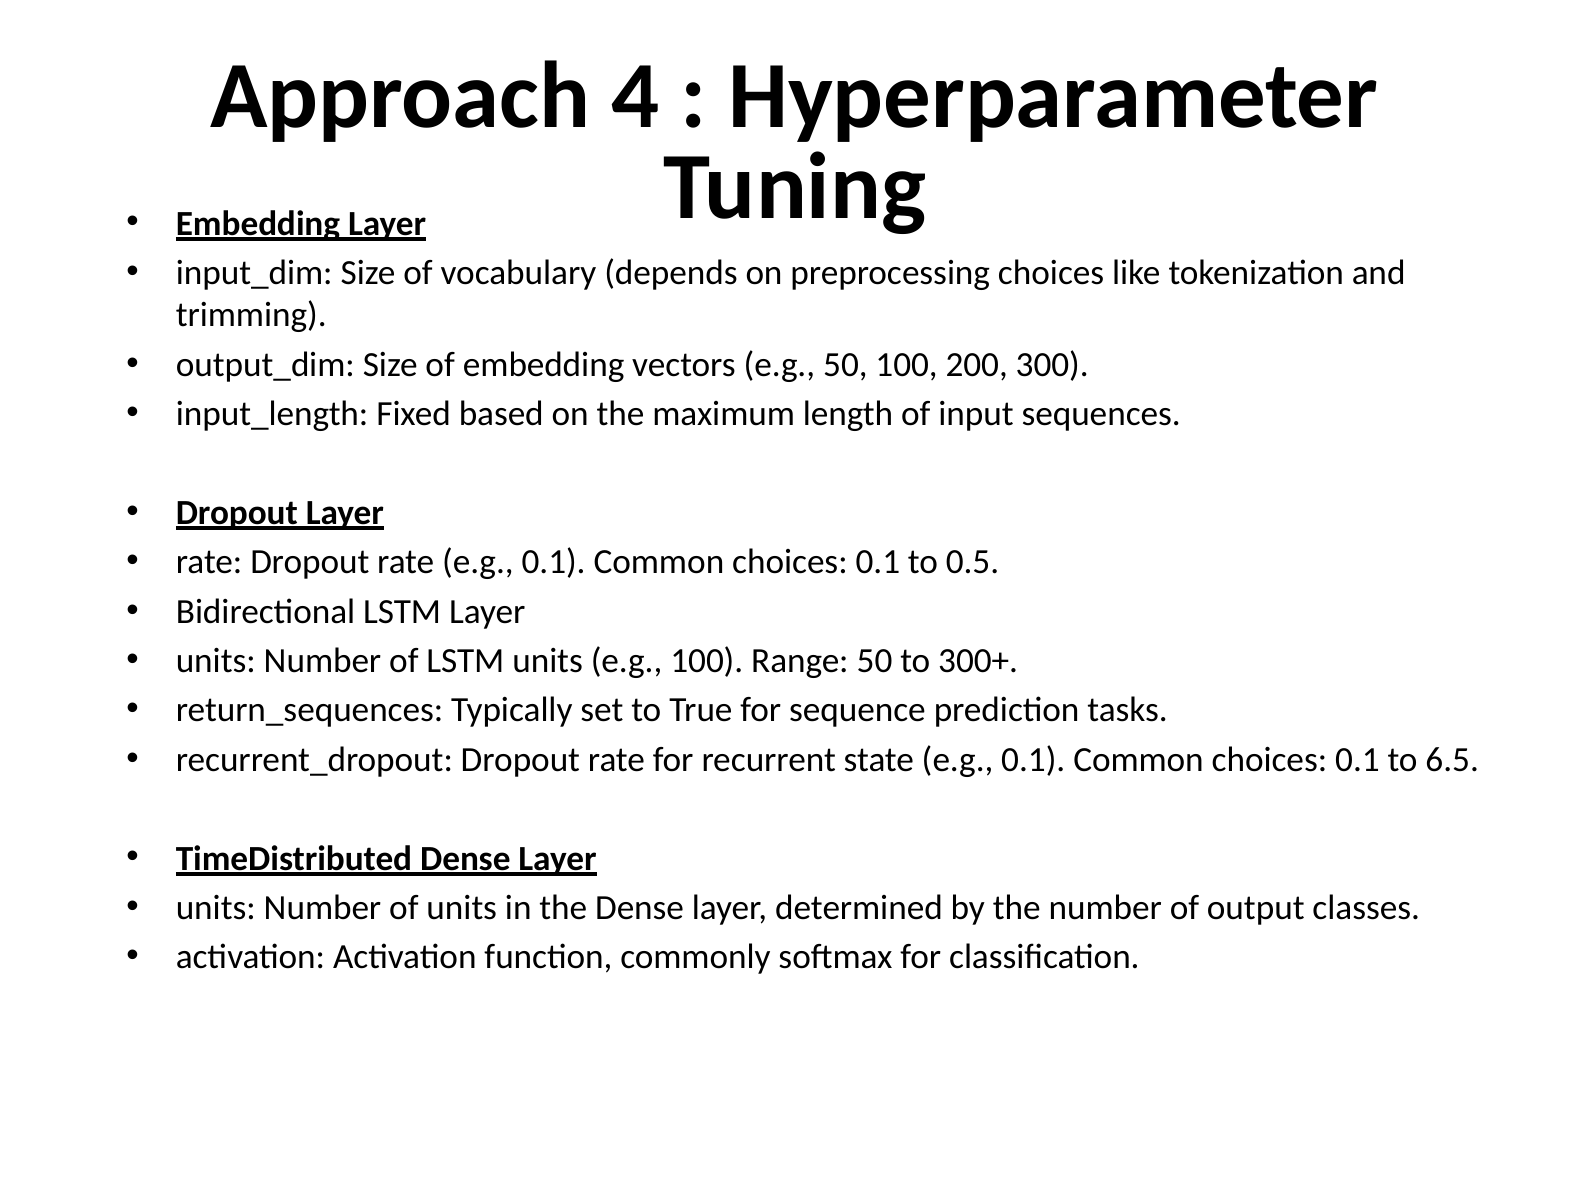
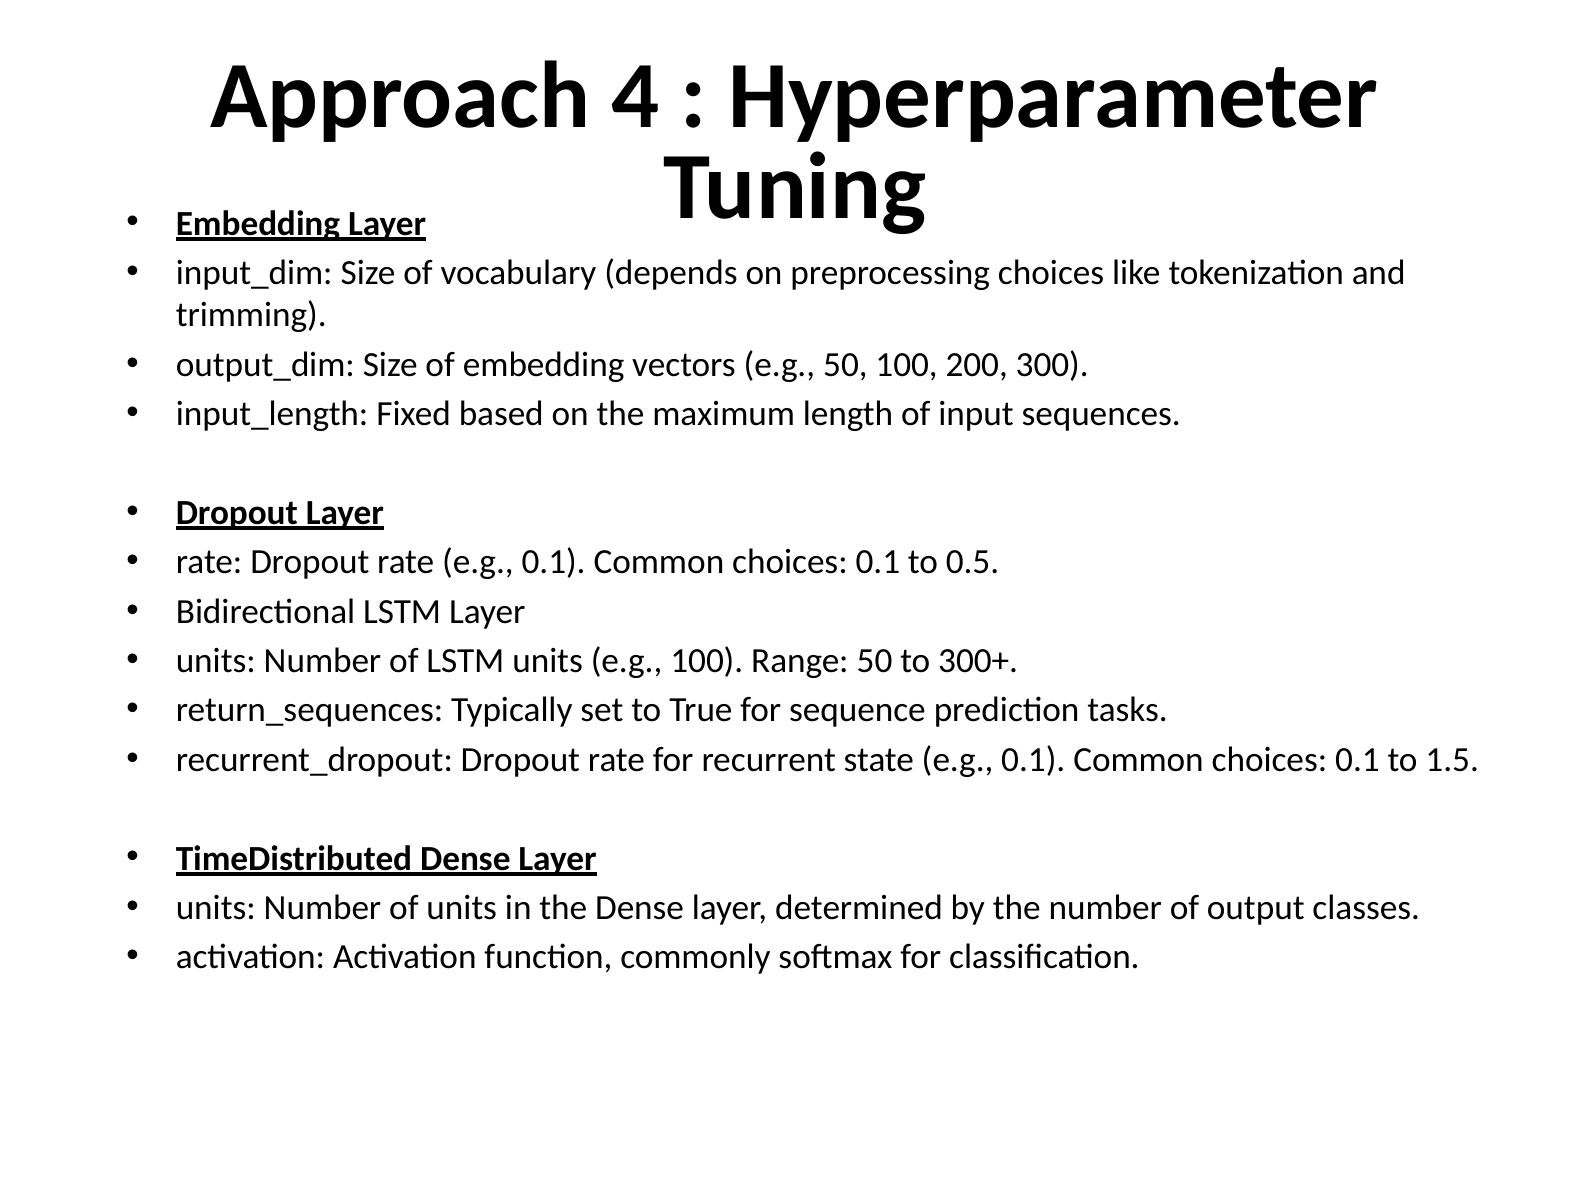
6.5: 6.5 -> 1.5 (1452, 760)
